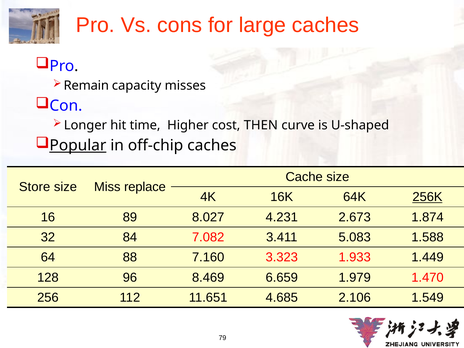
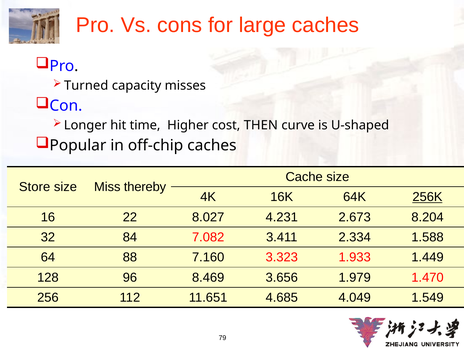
Remain: Remain -> Turned (86, 85)
Popular underline: present -> none (78, 145)
replace: replace -> thereby (145, 187)
89: 89 -> 22 (130, 217)
1.874: 1.874 -> 8.204 (428, 217)
5.083: 5.083 -> 2.334 (355, 237)
6.659: 6.659 -> 3.656 (282, 277)
2.106: 2.106 -> 4.049 (355, 298)
